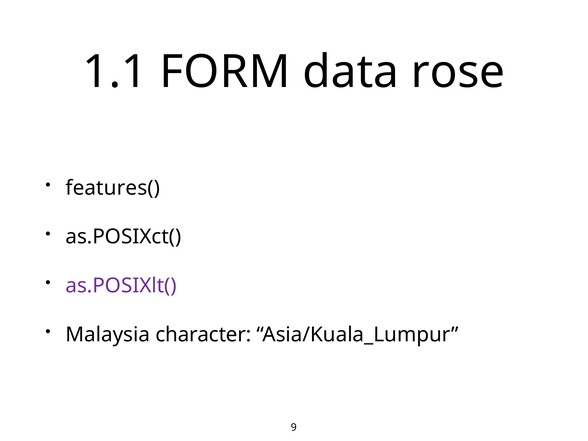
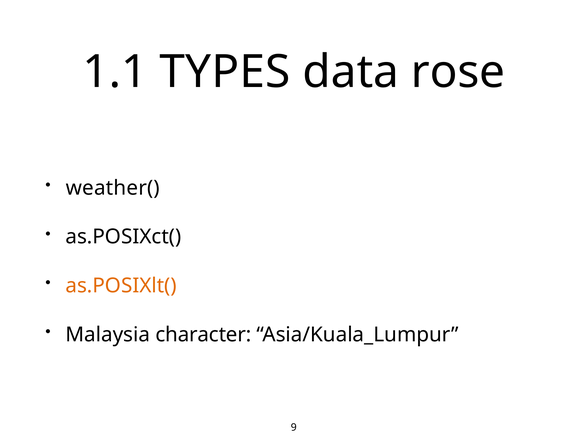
FORM: FORM -> TYPES (225, 72)
features(: features( -> weather( (113, 188)
as.POSIXlt( colour: purple -> orange (121, 286)
